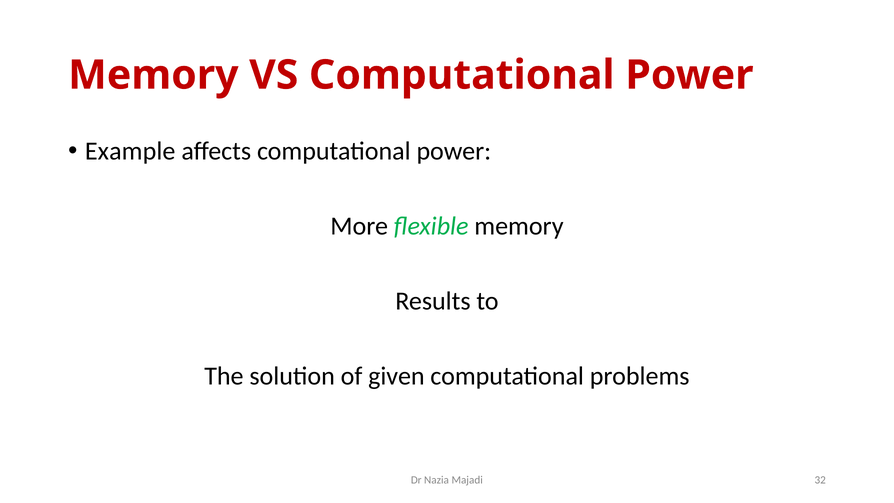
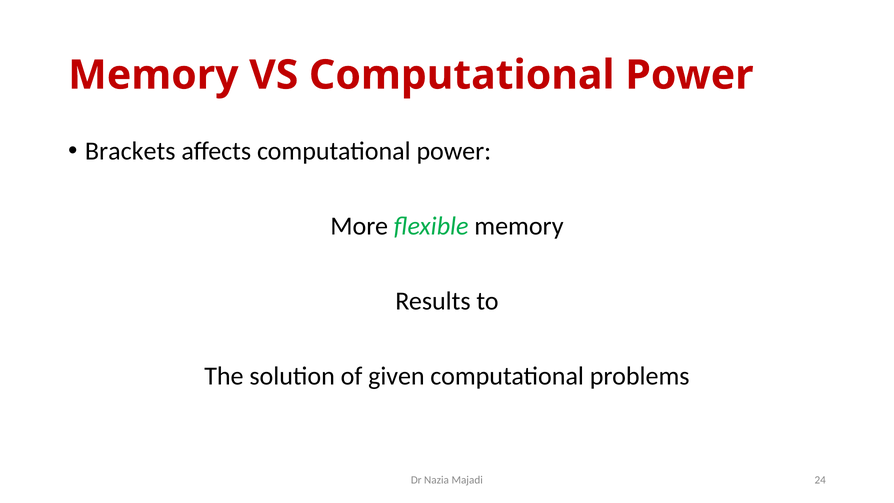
Example: Example -> Brackets (130, 151)
32: 32 -> 24 (820, 480)
